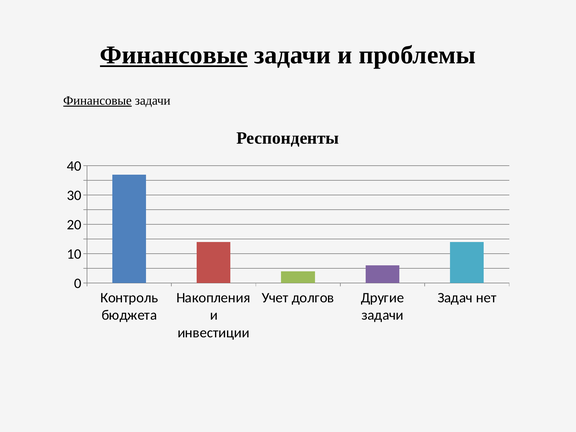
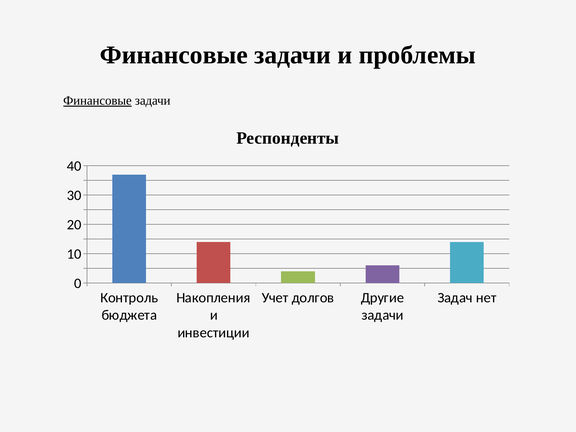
Финансовые underline: present -> none (174, 55)
